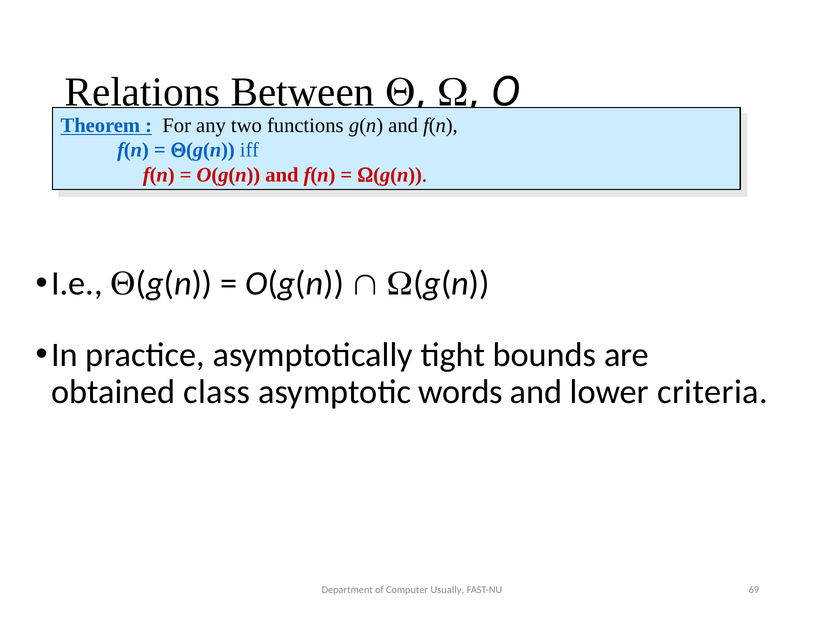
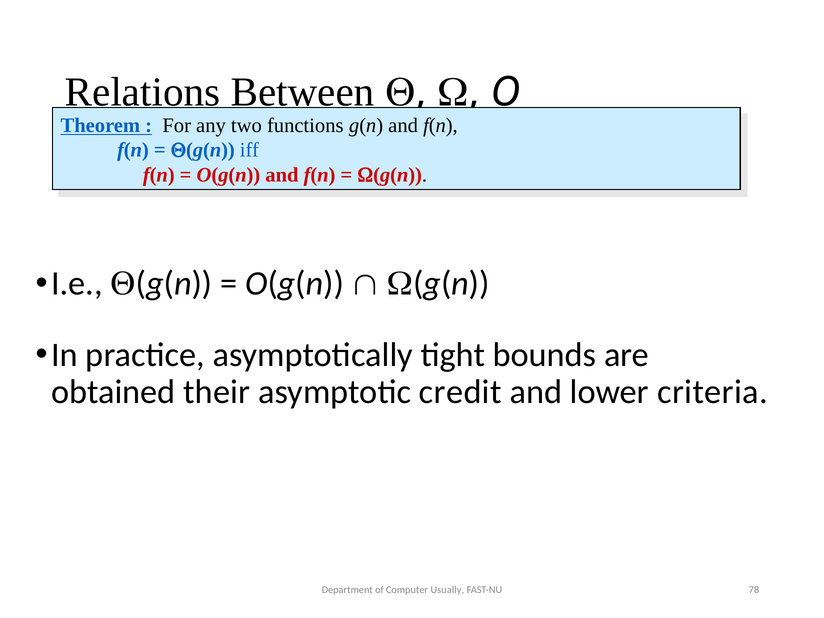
class: class -> their (217, 392)
words: words -> credit (460, 392)
69: 69 -> 78 (754, 590)
